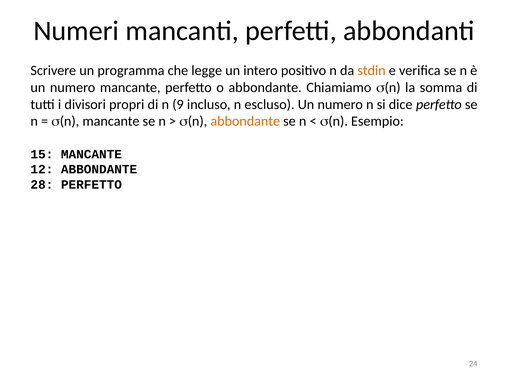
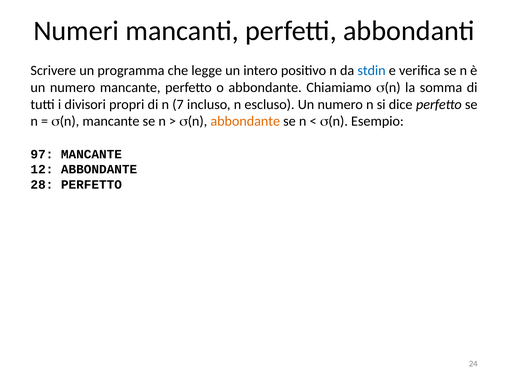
stdin colour: orange -> blue (372, 70)
9: 9 -> 7 (178, 104)
15: 15 -> 97 (42, 154)
